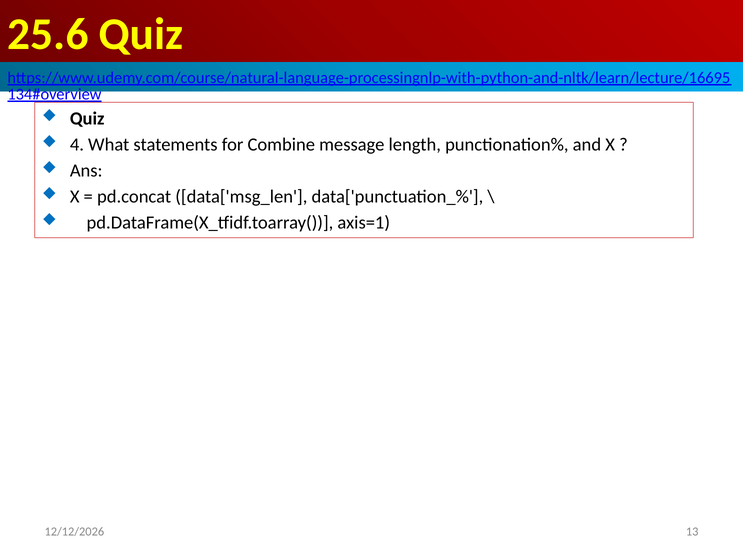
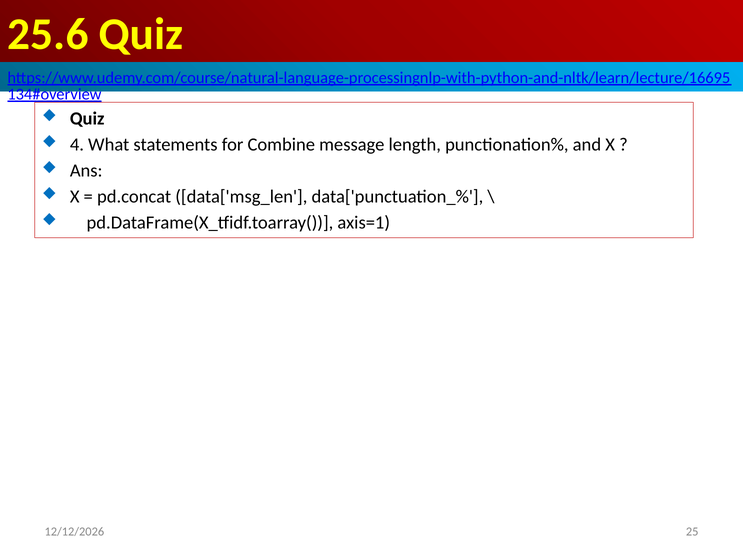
13: 13 -> 25 (692, 532)
